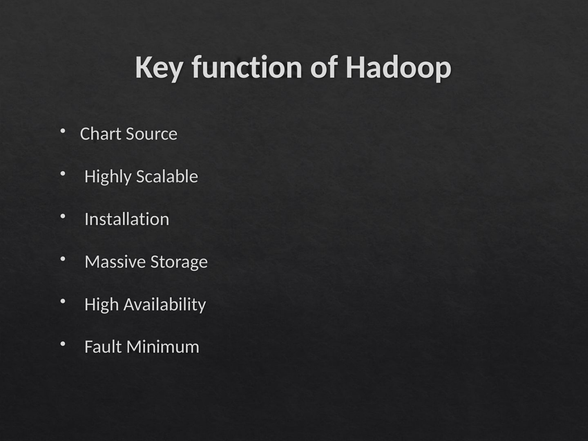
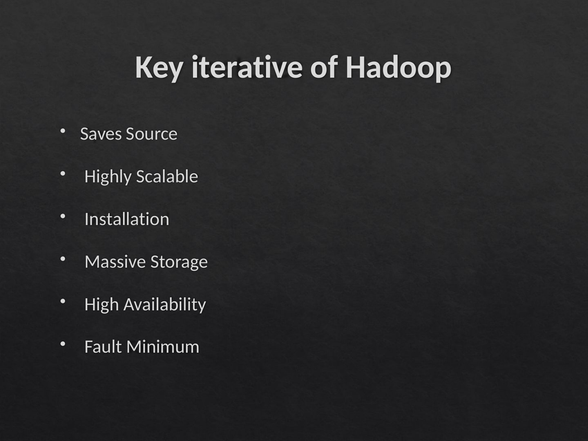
function: function -> iterative (247, 67)
Chart: Chart -> Saves (101, 134)
